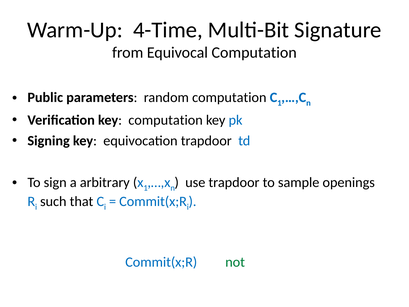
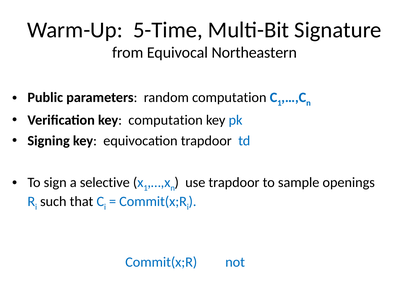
4-Time: 4-Time -> 5-Time (168, 30)
Equivocal Computation: Computation -> Northeastern (254, 53)
a arbitrary: arbitrary -> selective (105, 182)
not colour: green -> blue (235, 262)
